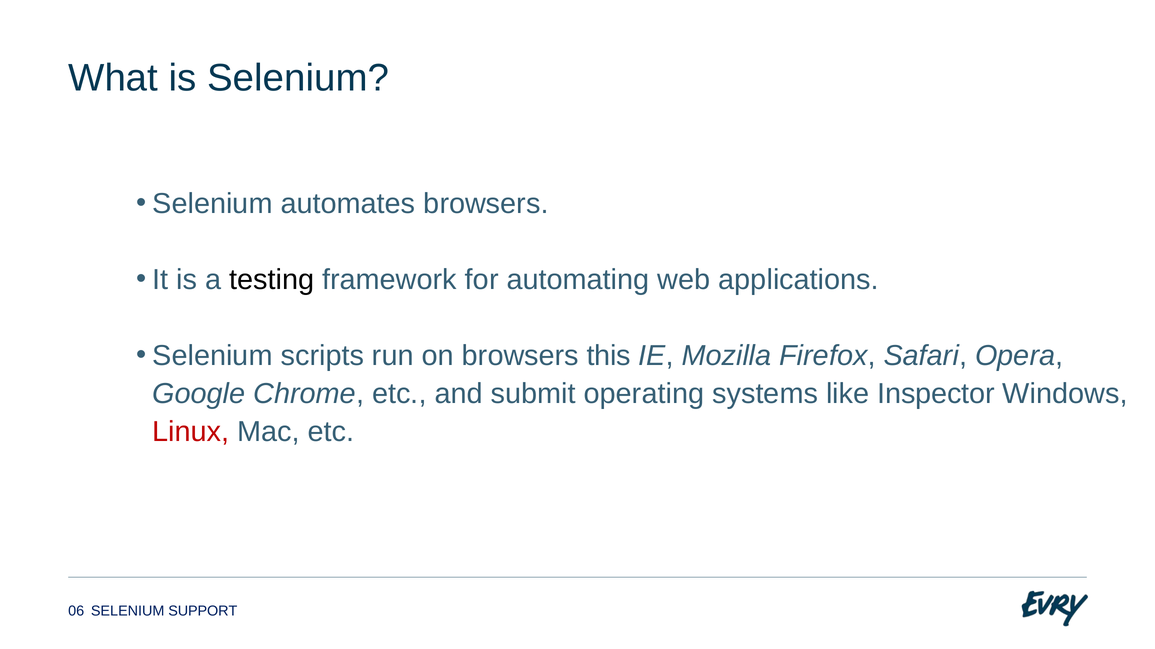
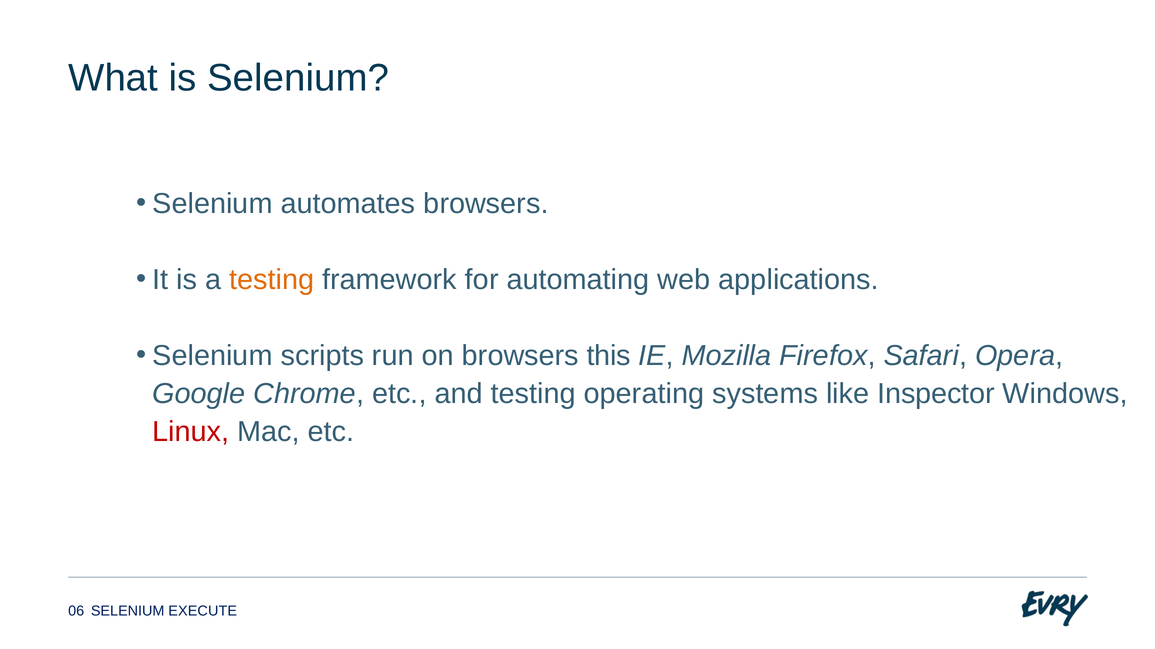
testing colour: black -> orange (272, 280)
and submit: submit -> testing (533, 394)
SUPPORT: SUPPORT -> EXECUTE (203, 612)
